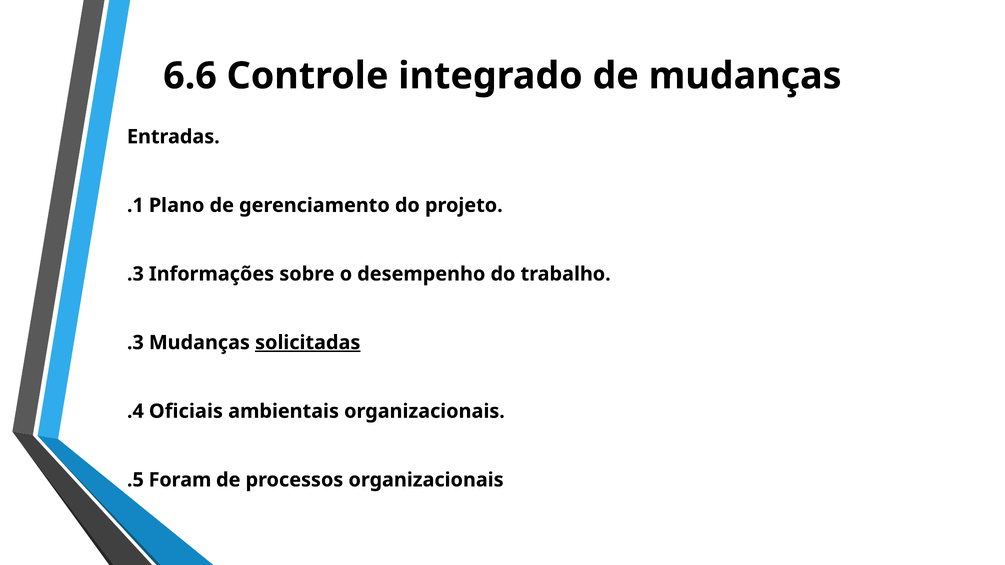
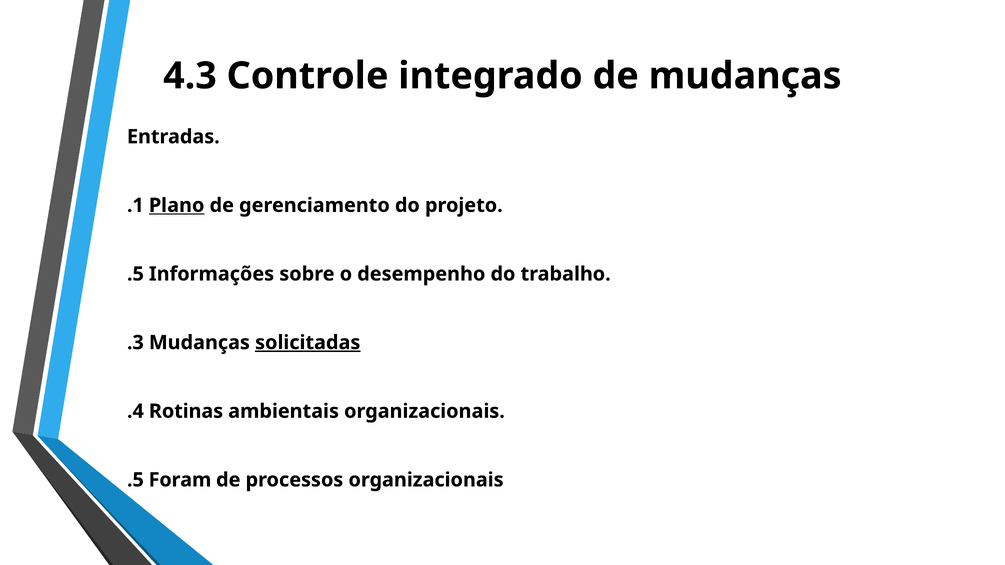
6.6: 6.6 -> 4.3 (190, 76)
Plano underline: none -> present (177, 205)
.3: .3 -> .5 (135, 274)
Oficiais: Oficiais -> Rotinas (186, 411)
